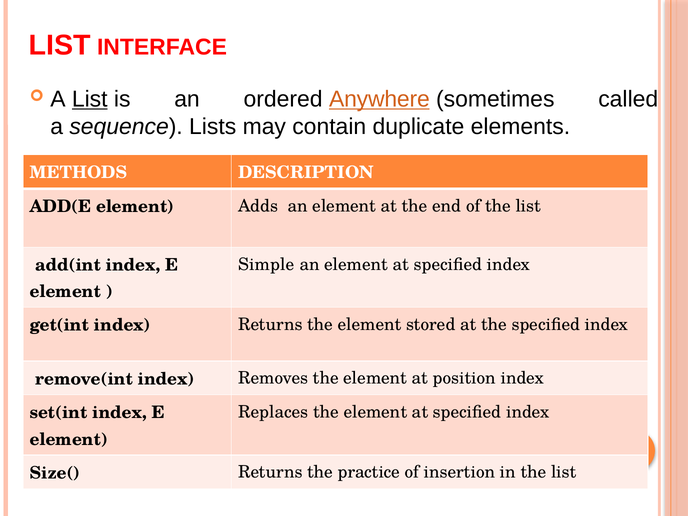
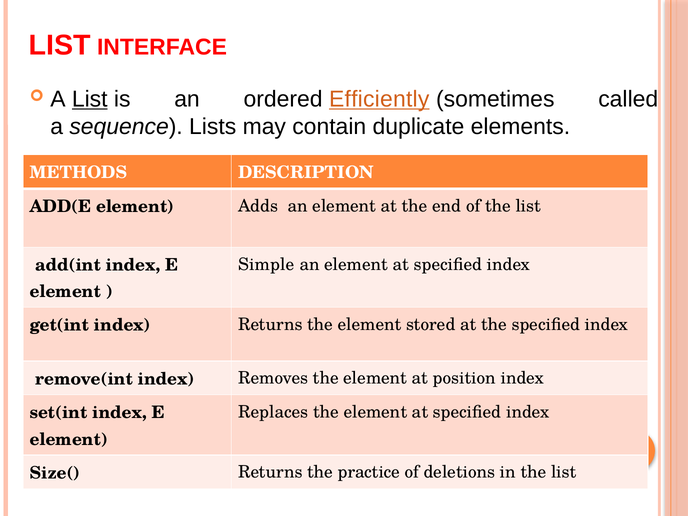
Anywhere: Anywhere -> Efficiently (379, 99)
insertion: insertion -> deletions (459, 472)
